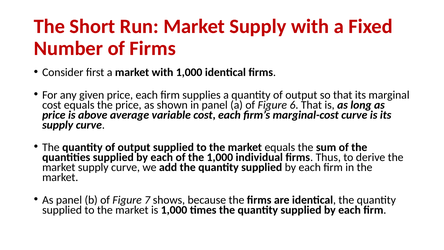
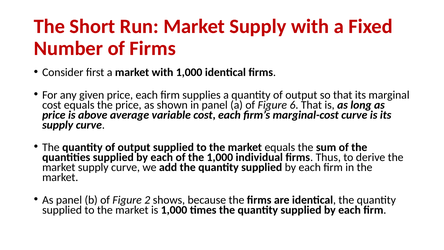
7: 7 -> 2 (147, 200)
